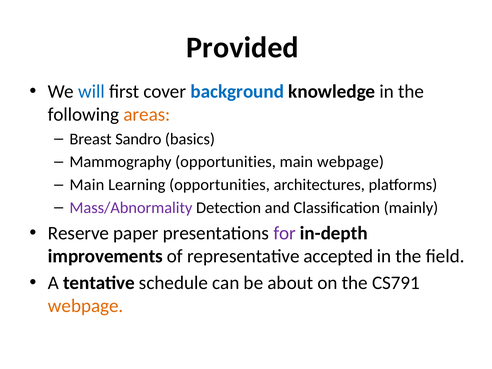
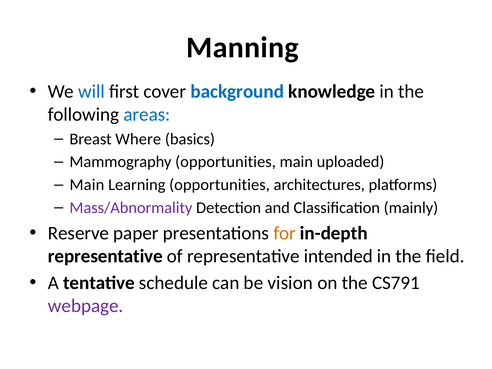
Provided: Provided -> Manning (242, 48)
areas colour: orange -> blue (147, 115)
Sandro: Sandro -> Where (138, 139)
main webpage: webpage -> uploaded (351, 162)
for colour: purple -> orange (285, 233)
improvements: improvements -> representative (105, 256)
accepted: accepted -> intended (338, 256)
about: about -> vision (290, 283)
webpage colour: orange -> purple (86, 306)
